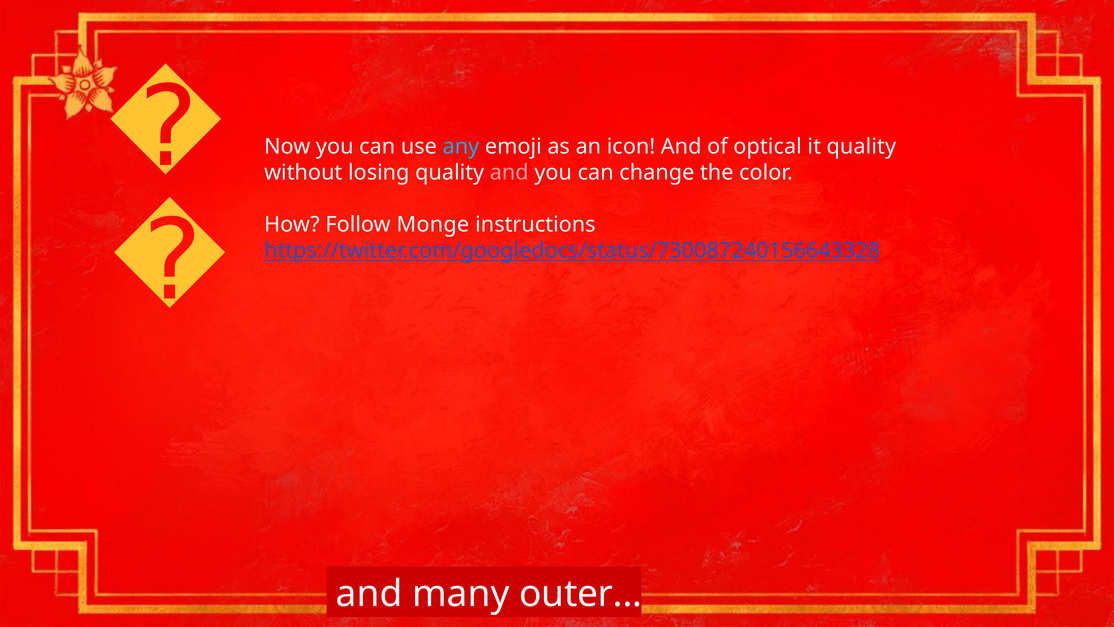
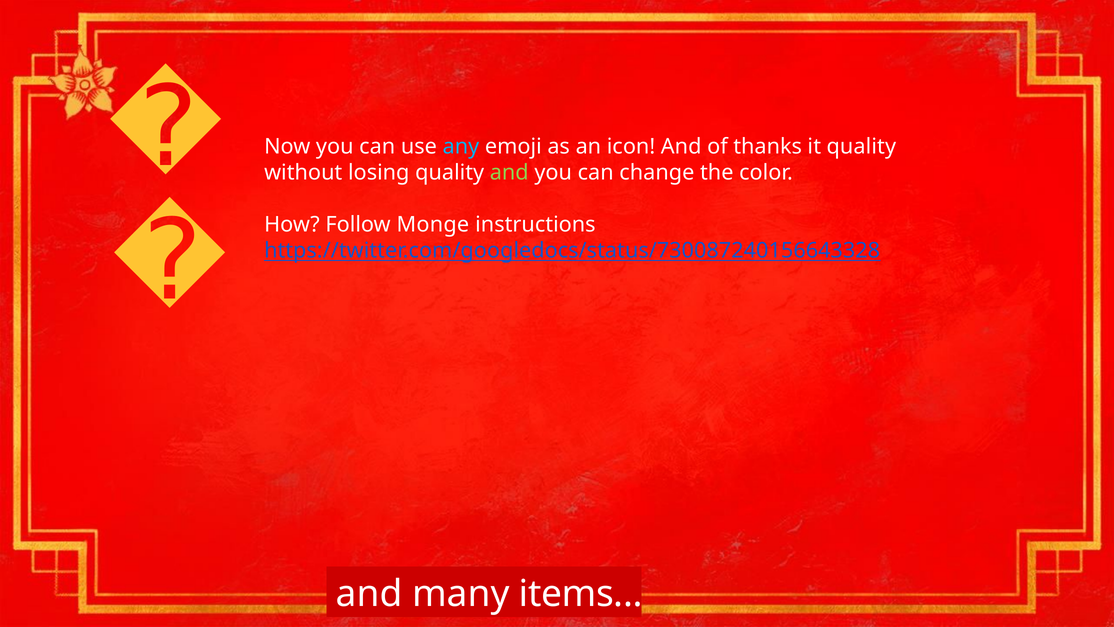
optical: optical -> thanks (768, 146)
and colour: pink -> light green (509, 172)
outer: outer -> items (581, 594)
